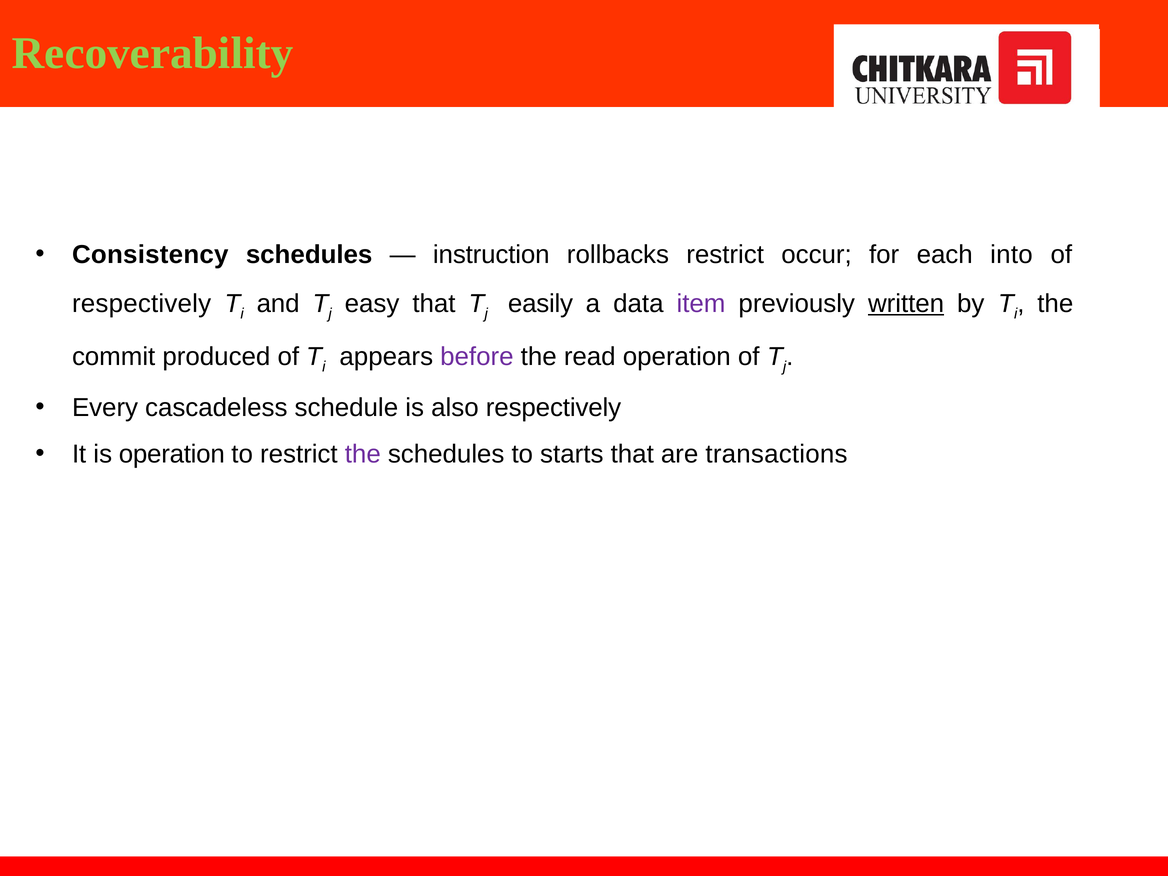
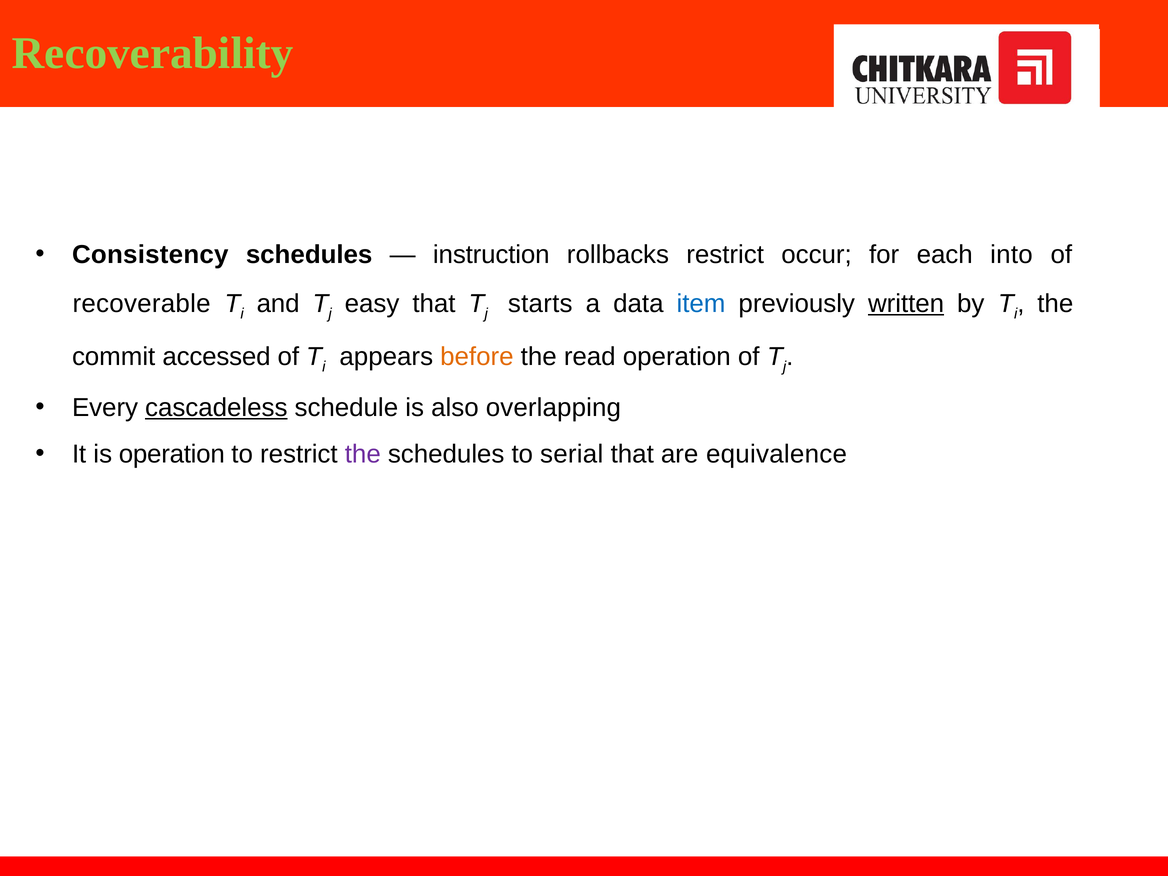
respectively: respectively -> recoverable (142, 304)
easily: easily -> starts (540, 304)
item colour: purple -> blue (701, 304)
produced: produced -> accessed (217, 357)
before colour: purple -> orange (477, 357)
cascadeless underline: none -> present (216, 408)
also respectively: respectively -> overlapping (553, 408)
starts: starts -> serial (572, 454)
transactions: transactions -> equivalence (776, 454)
